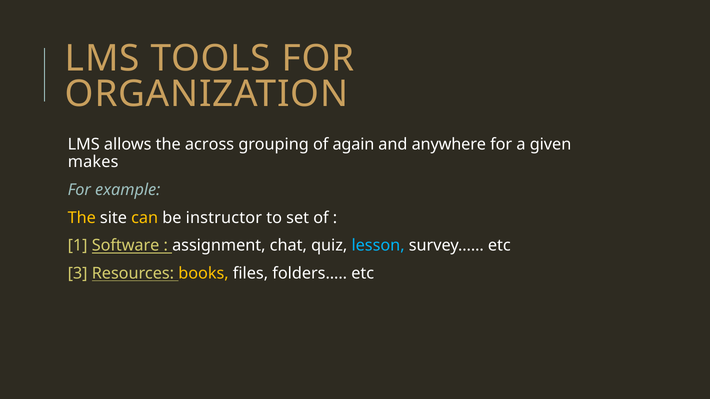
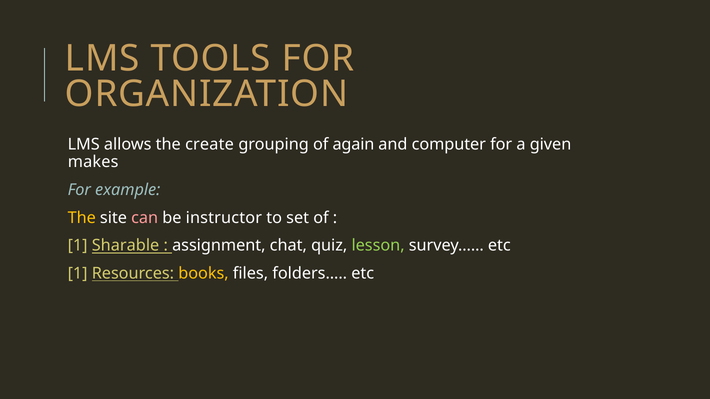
across: across -> create (209, 144)
anywhere: anywhere -> computer (449, 144)
can colour: yellow -> pink (145, 218)
Software: Software -> Sharable (126, 246)
lesson colour: light blue -> light green (378, 246)
3: 3 -> 1 (78, 274)
